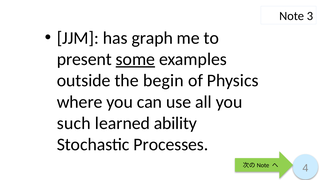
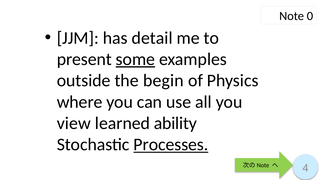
3: 3 -> 0 (310, 16)
graph: graph -> detail (152, 38)
such: such -> view (74, 123)
Processes underline: none -> present (171, 145)
